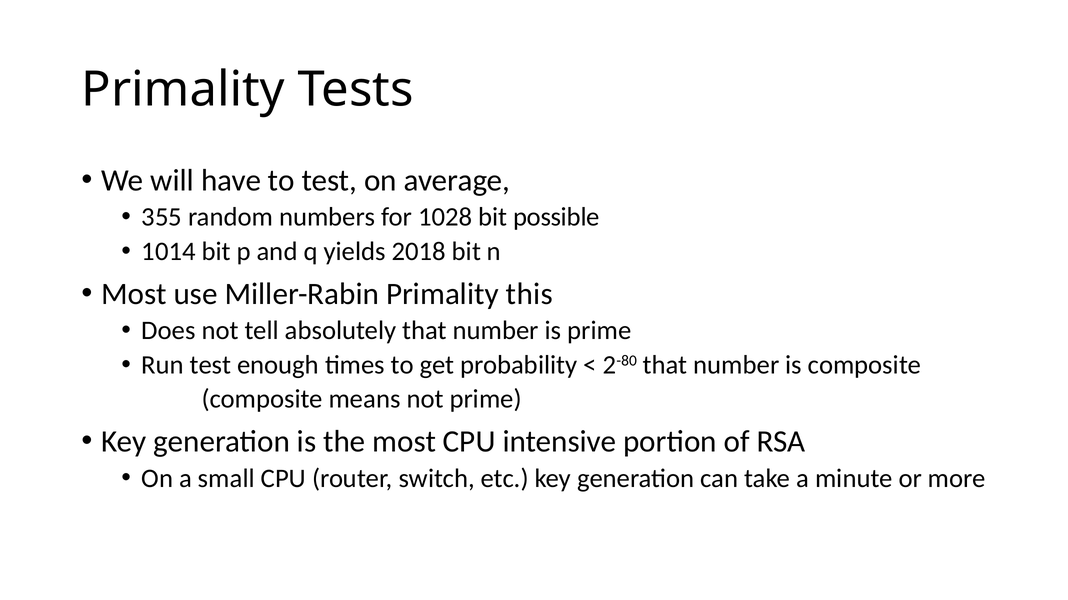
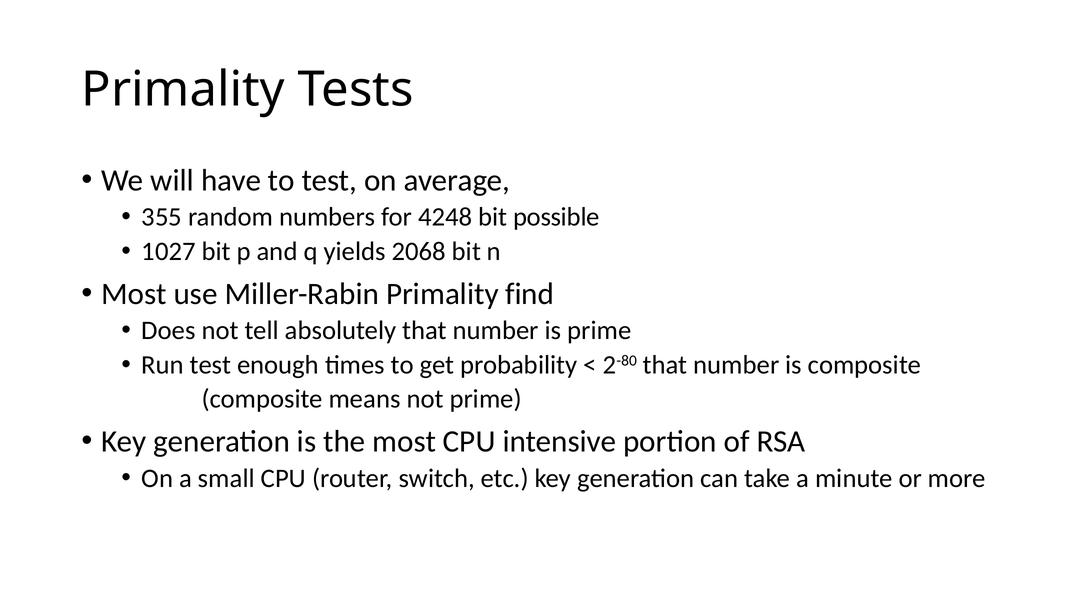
1028: 1028 -> 4248 (445, 217)
1014: 1014 -> 1027 (169, 252)
2018: 2018 -> 2068 (419, 252)
this: this -> find (530, 294)
